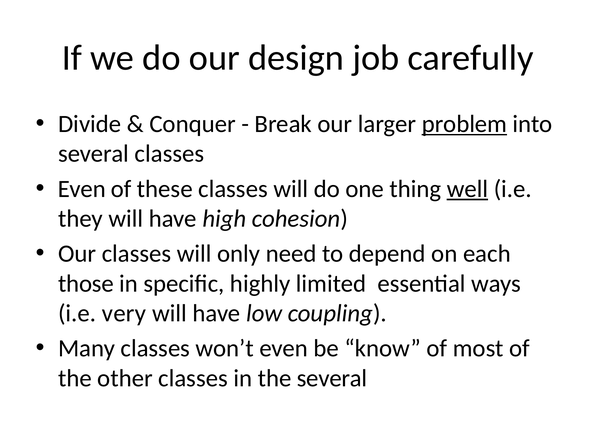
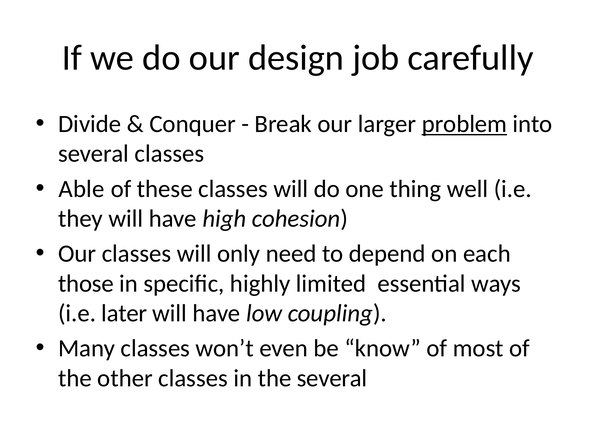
Even: Even -> Able (82, 189)
well underline: present -> none (467, 189)
very: very -> later (124, 313)
